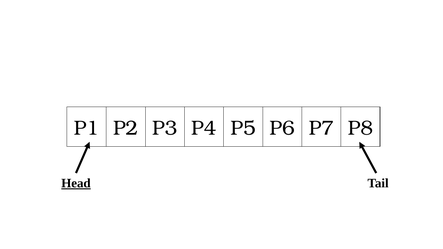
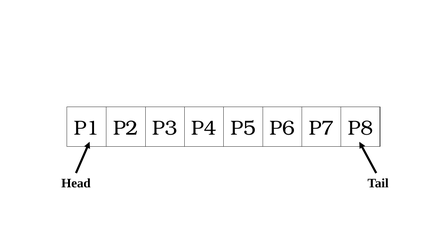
Head underline: present -> none (76, 183)
